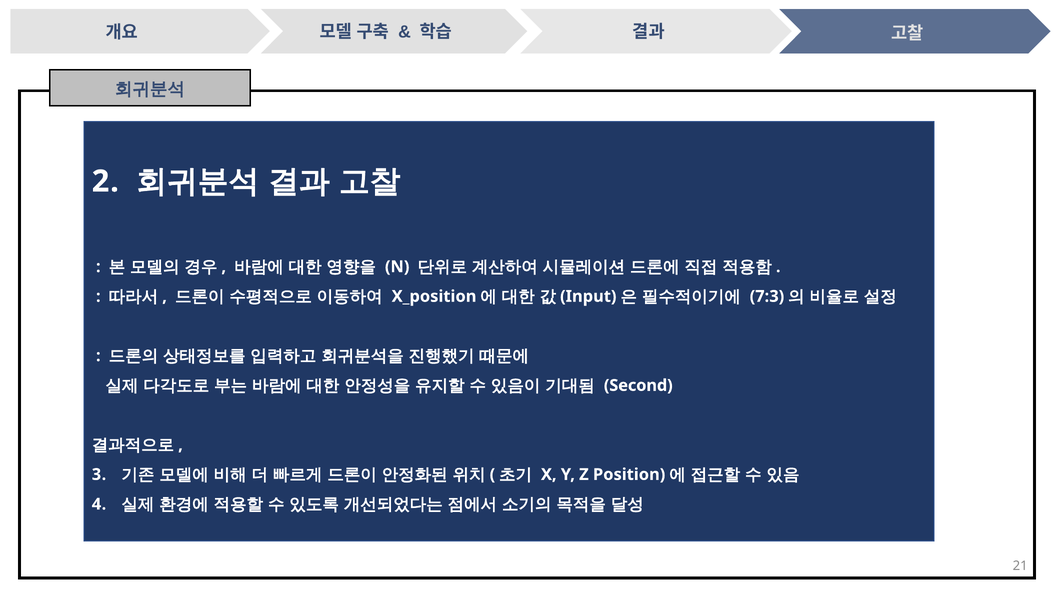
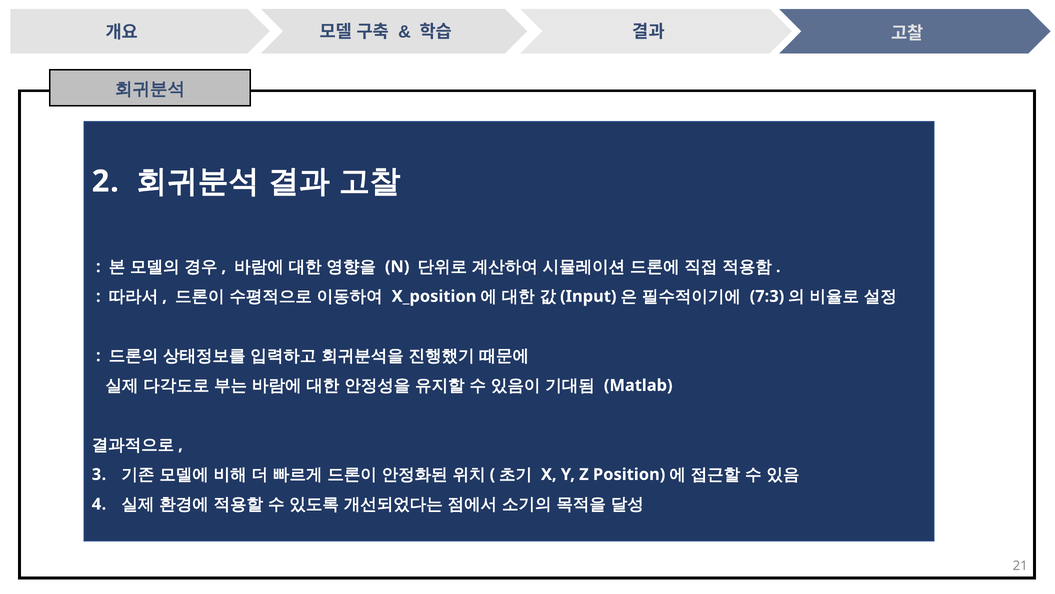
Second: Second -> Matlab (638, 385)
